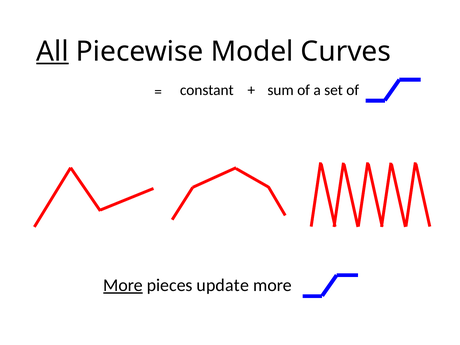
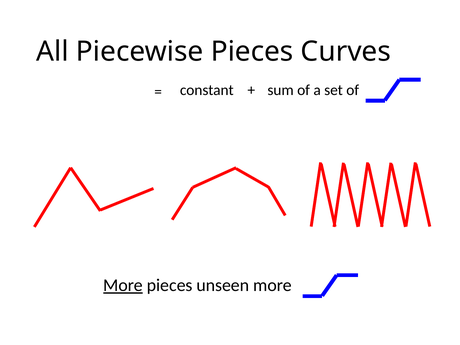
All underline: present -> none (52, 52)
Piecewise Model: Model -> Pieces (252, 52)
update: update -> unseen (223, 285)
